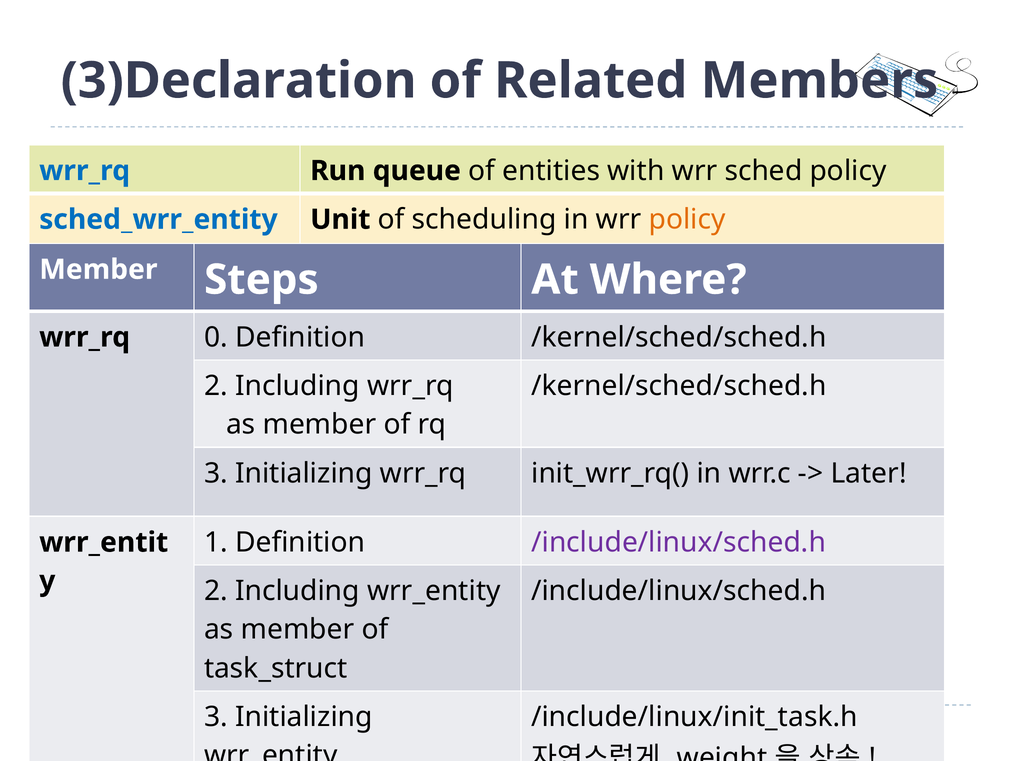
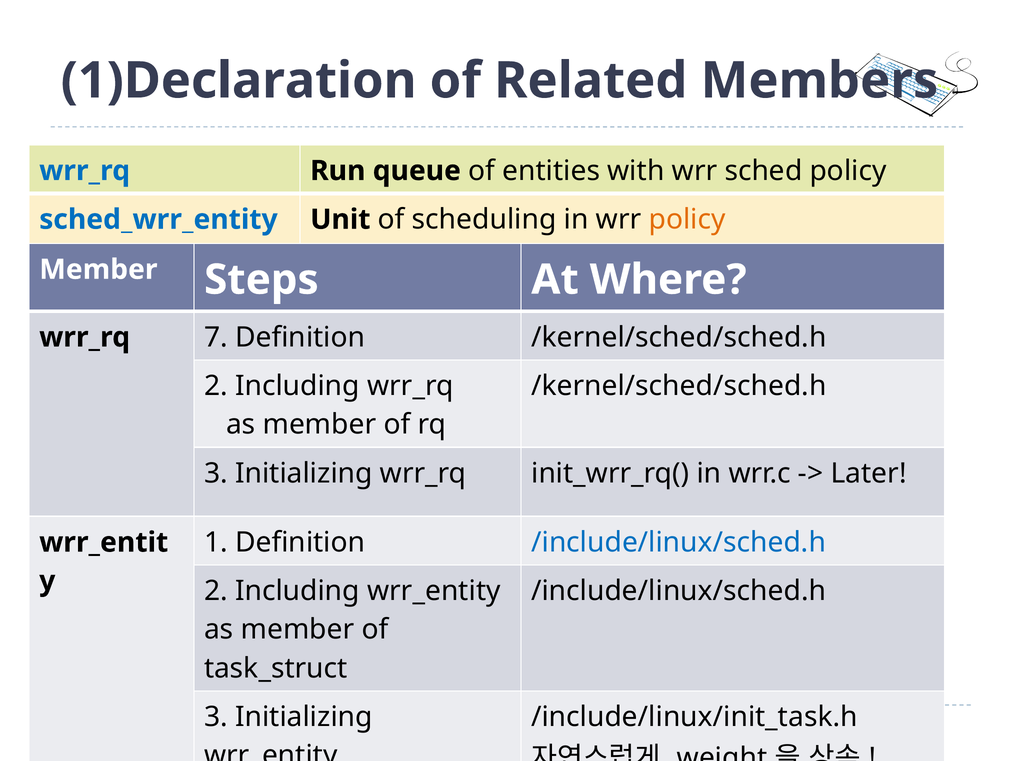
3)Declaration: 3)Declaration -> 1)Declaration (239, 81)
0: 0 -> 7 (216, 337)
/include/linux/sched.h colour: purple -> blue (679, 542)
